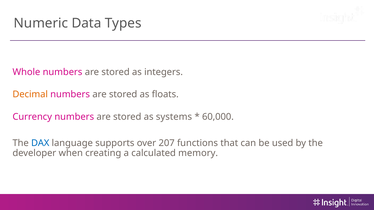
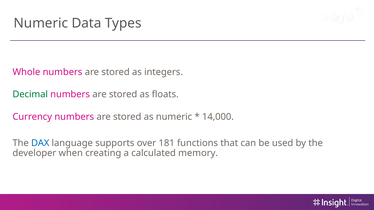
Decimal colour: orange -> green (30, 95)
as systems: systems -> numeric (174, 117)
60,000: 60,000 -> 14,000 (218, 117)
207: 207 -> 181 (167, 143)
